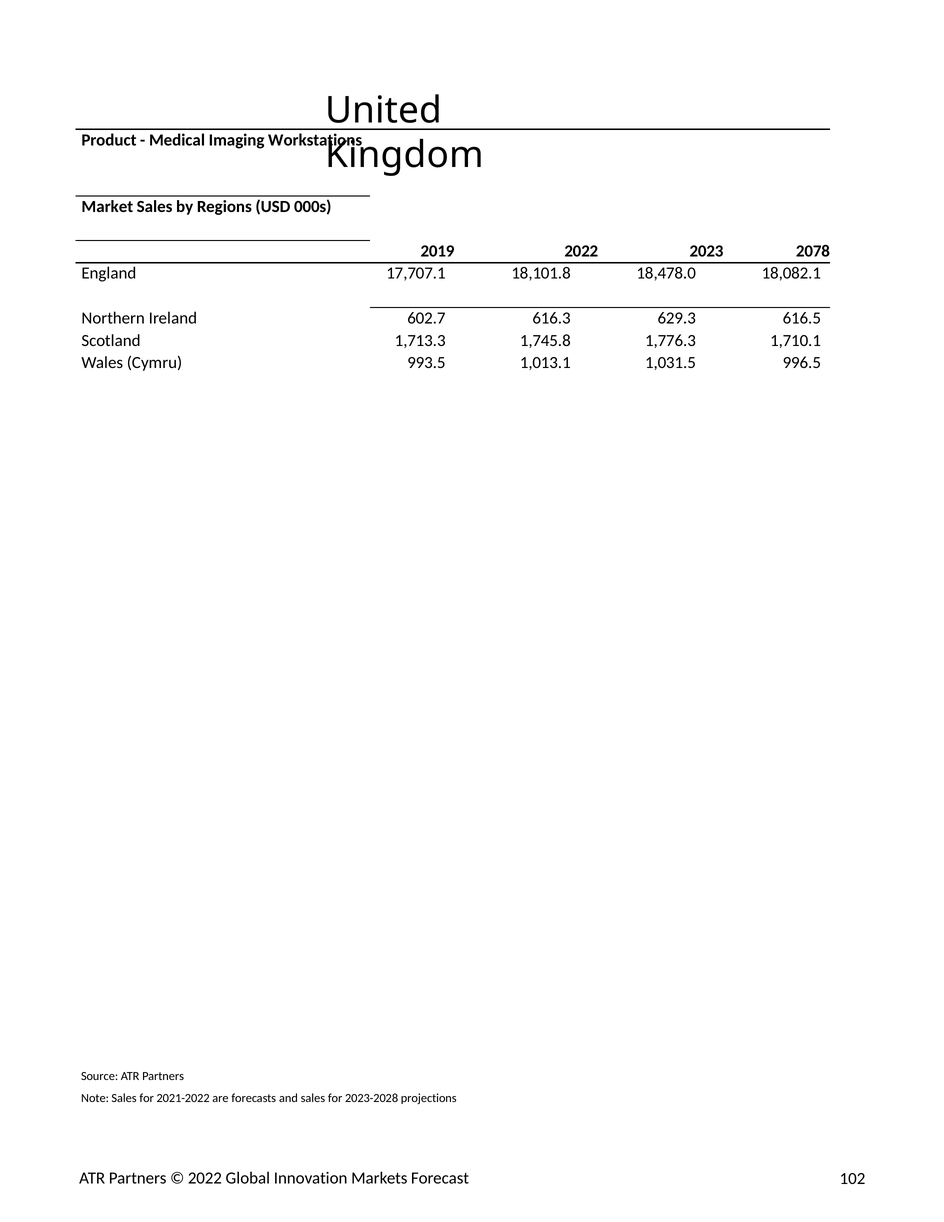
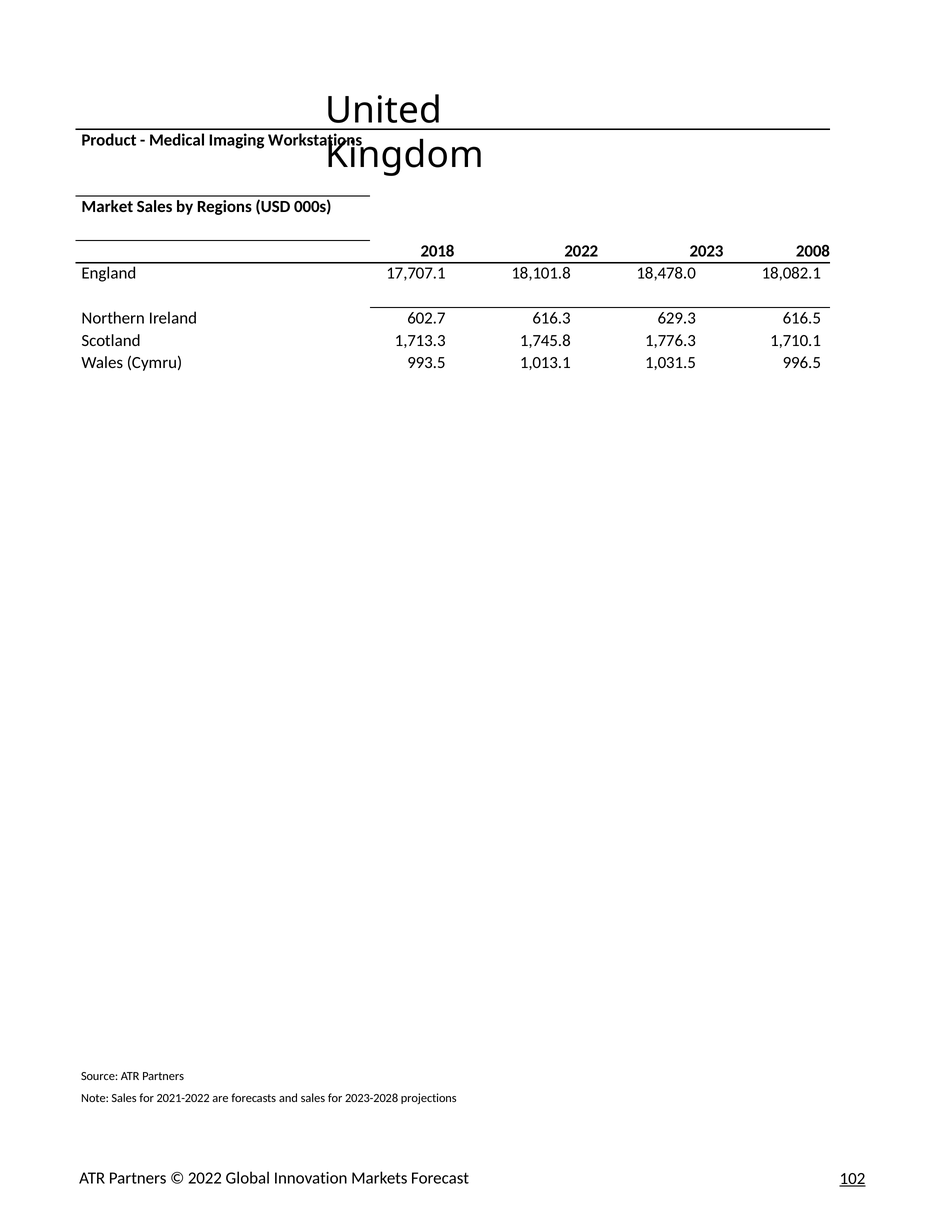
2019: 2019 -> 2018 (437, 251)
2078: 2078 -> 2008 (813, 251)
102 underline: none -> present (852, 1178)
